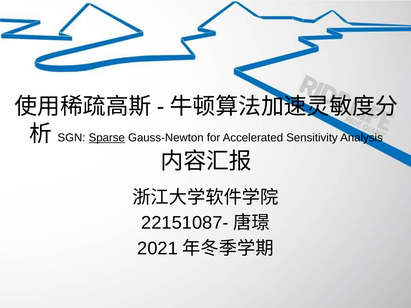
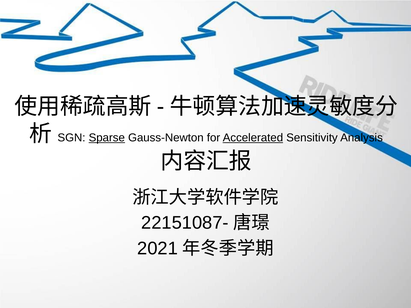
Accelerated underline: none -> present (253, 138)
